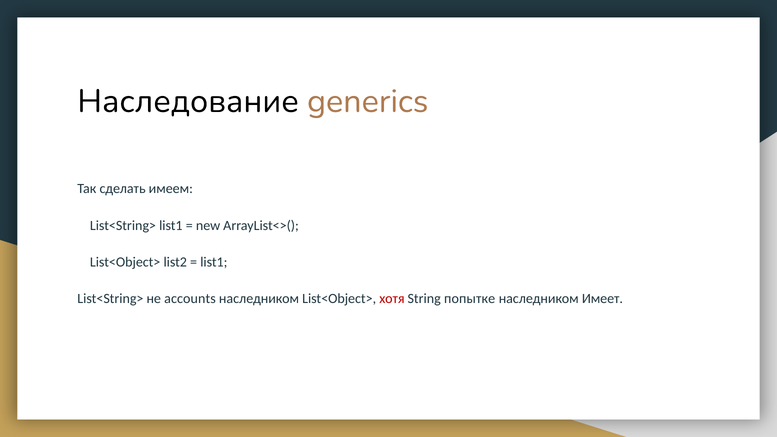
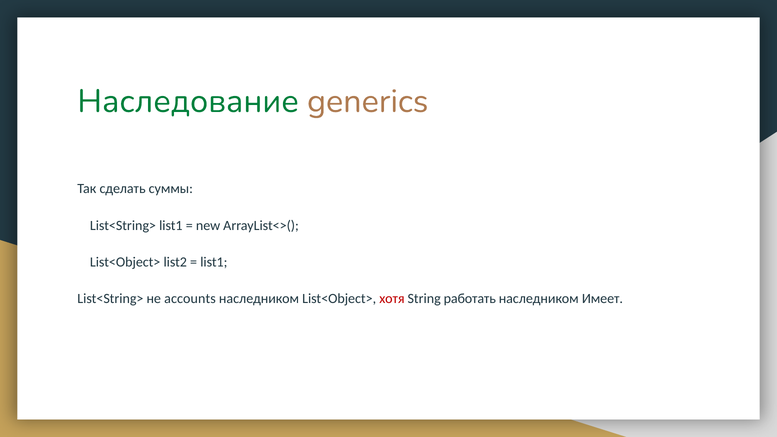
Наследование colour: black -> green (188, 101)
имеем: имеем -> суммы (171, 189)
попытке: попытке -> работать (470, 299)
